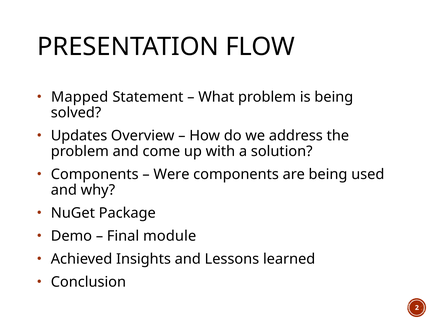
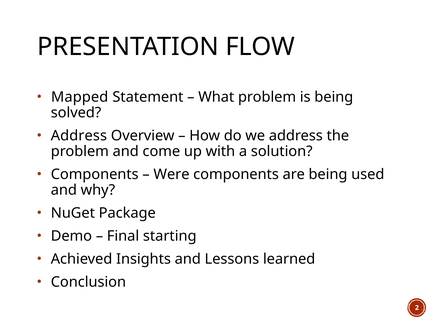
Updates: Updates -> Address (79, 136)
module: module -> starting (170, 237)
